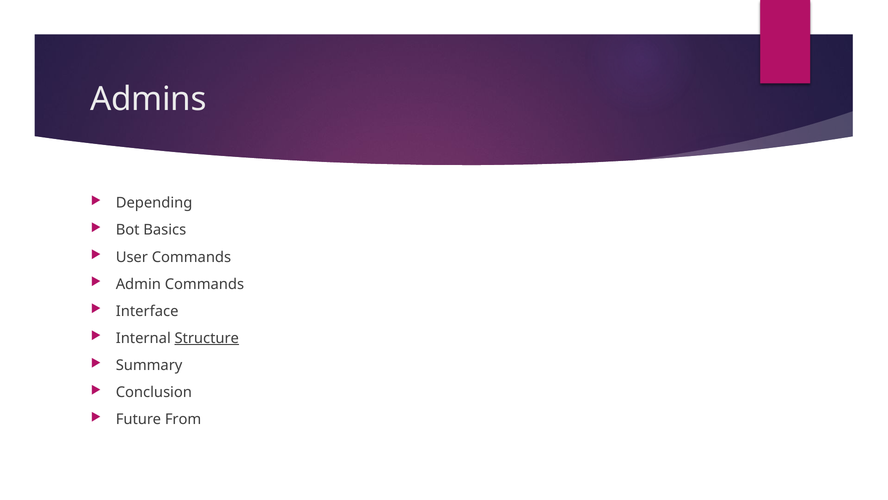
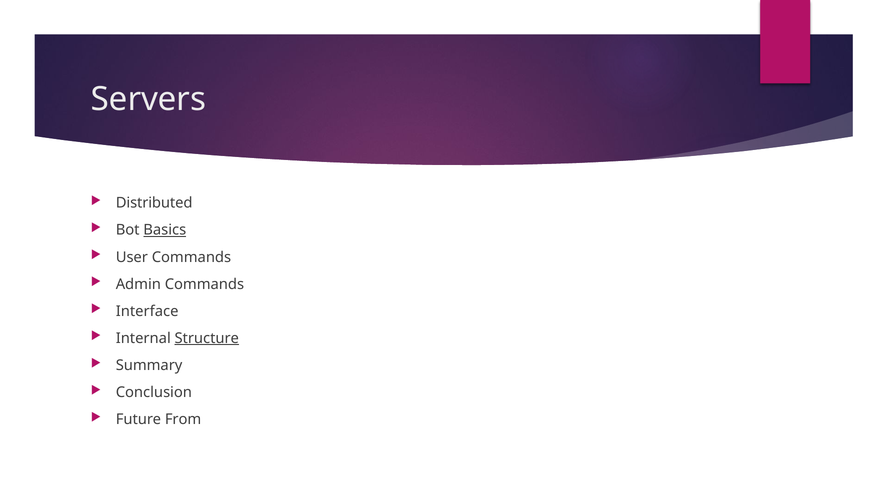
Admins: Admins -> Servers (148, 99)
Depending: Depending -> Distributed (154, 203)
Basics underline: none -> present (165, 230)
